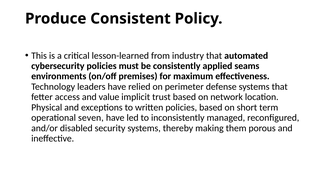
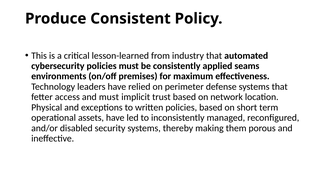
and value: value -> must (109, 97)
seven: seven -> assets (91, 118)
